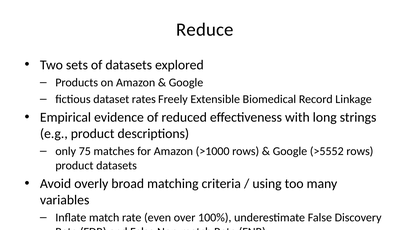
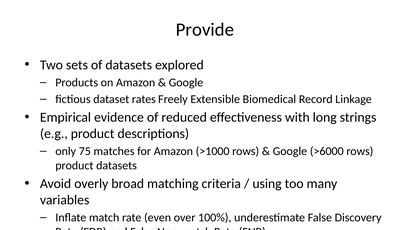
Reduce: Reduce -> Provide (205, 30)
>5552: >5552 -> >6000 (327, 152)
